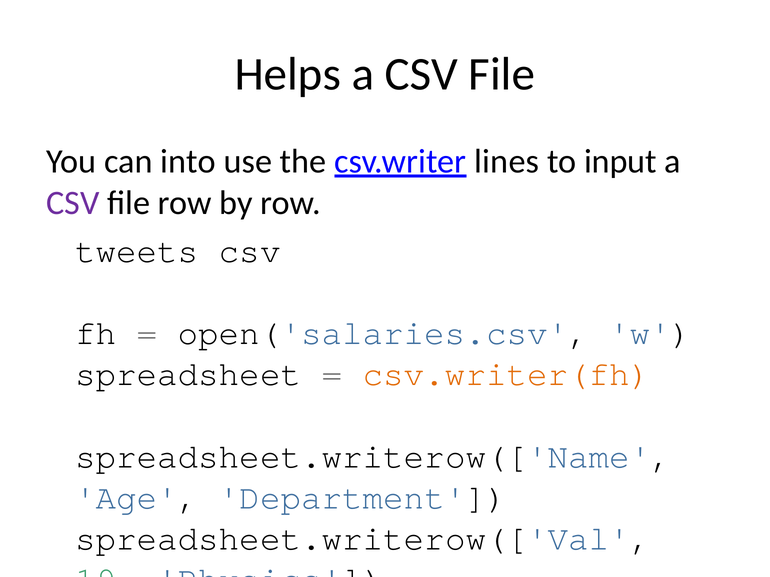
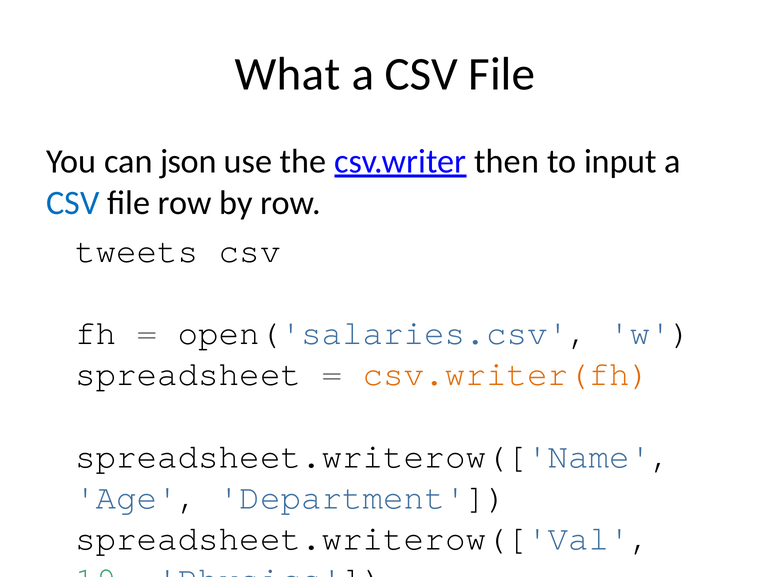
Helps: Helps -> What (288, 75)
into: into -> json (188, 162)
lines: lines -> then (507, 162)
CSV colour: purple -> blue (73, 203)
